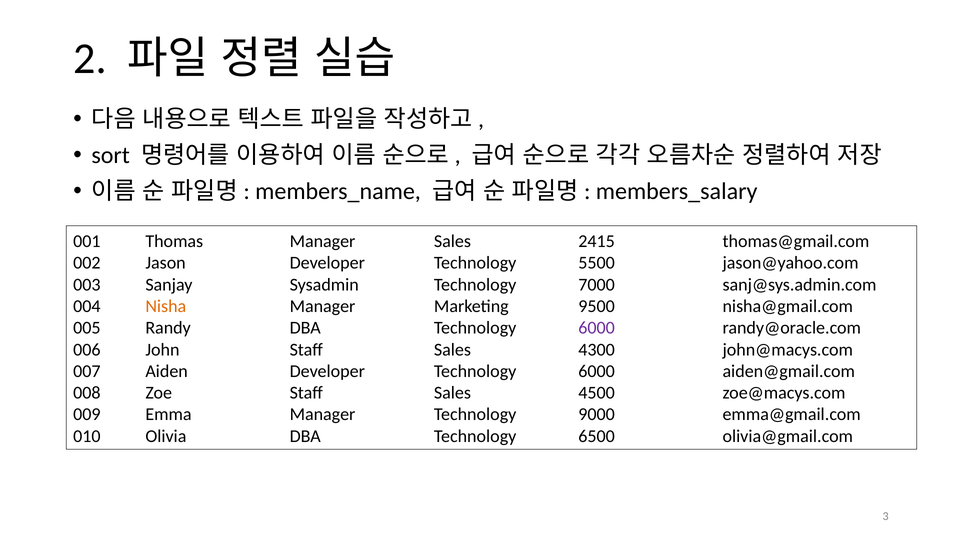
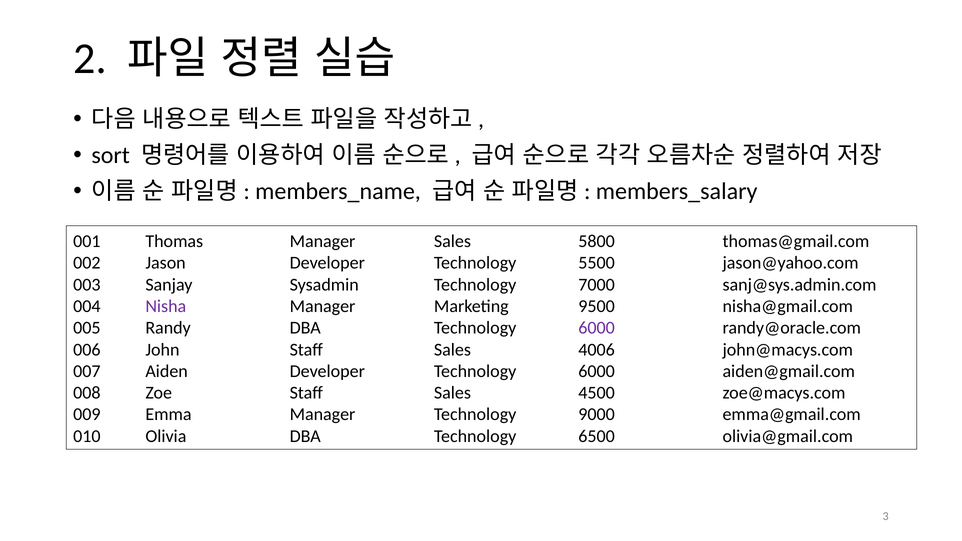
2415: 2415 -> 5800 (597, 241)
Nisha colour: orange -> purple (166, 306)
4300: 4300 -> 4006 (597, 350)
